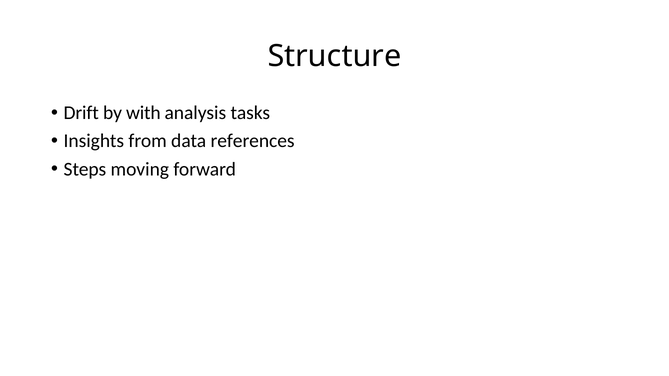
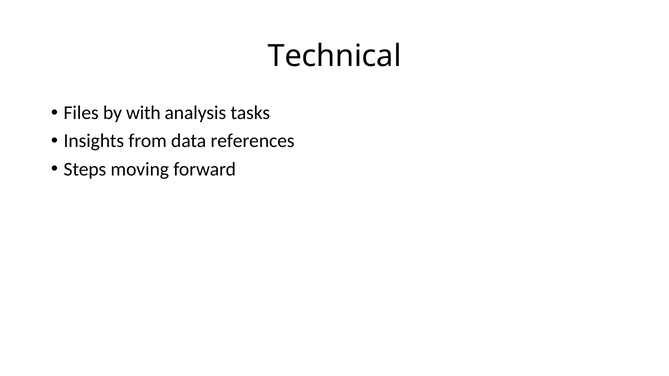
Structure: Structure -> Technical (335, 56)
Drift: Drift -> Files (81, 113)
